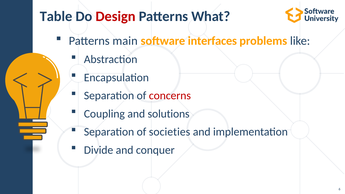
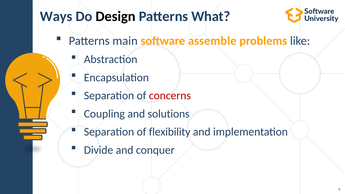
Table: Table -> Ways (56, 16)
Design colour: red -> black (116, 16)
interfaces: interfaces -> assemble (212, 41)
societies: societies -> flexibility (170, 132)
